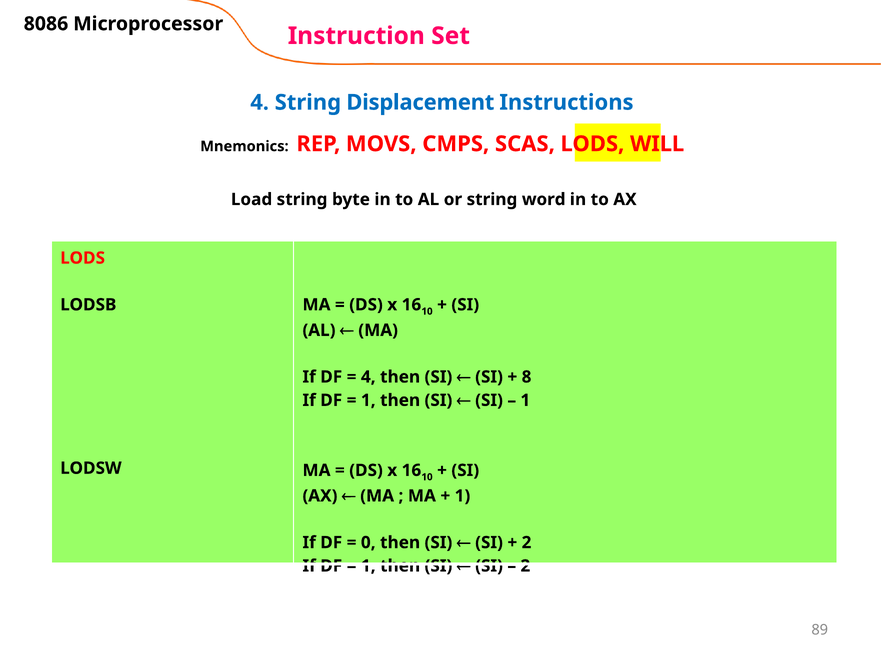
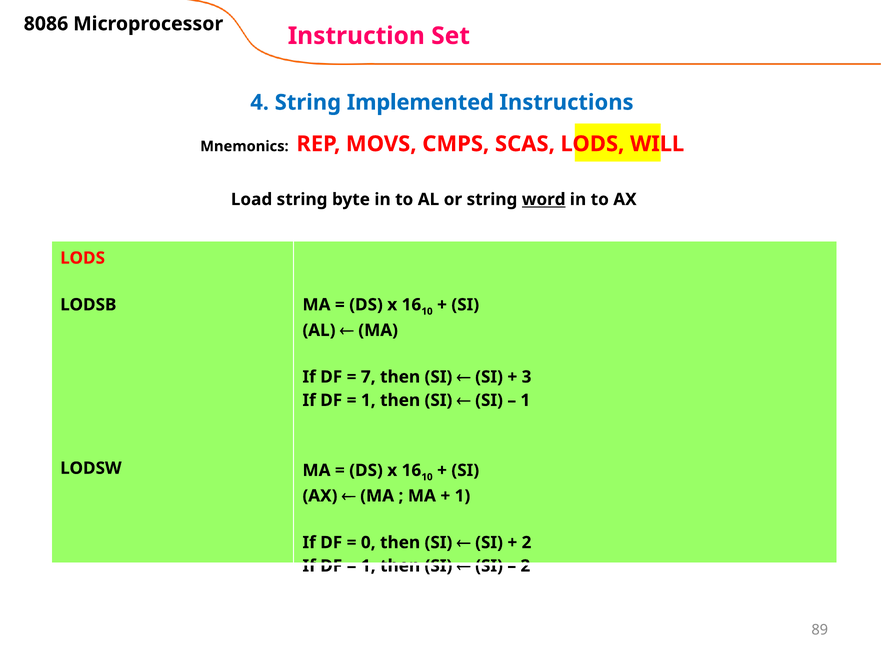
Displacement: Displacement -> Implemented (420, 102)
word underline: none -> present (544, 199)
4: 4 -> 7 (368, 377)
8: 8 -> 3 (527, 377)
